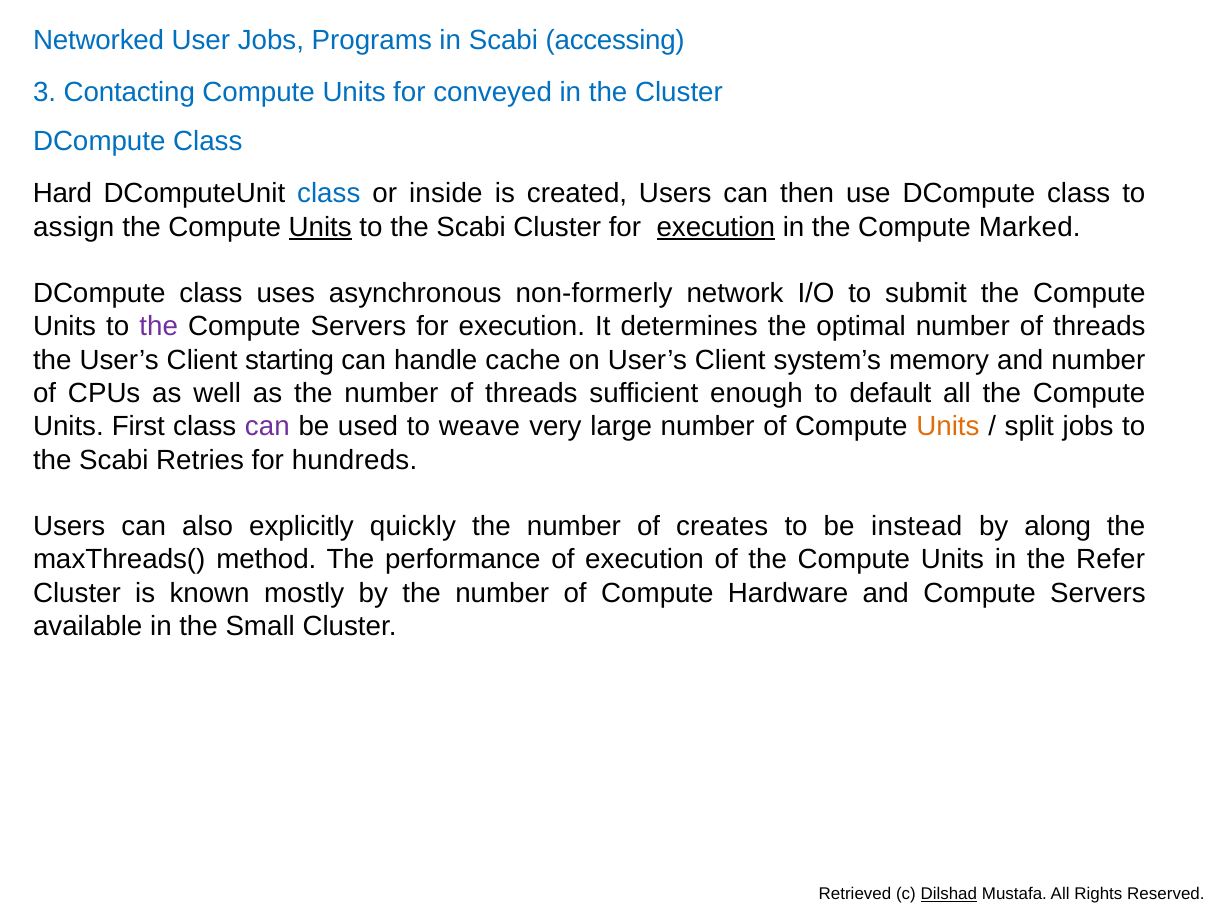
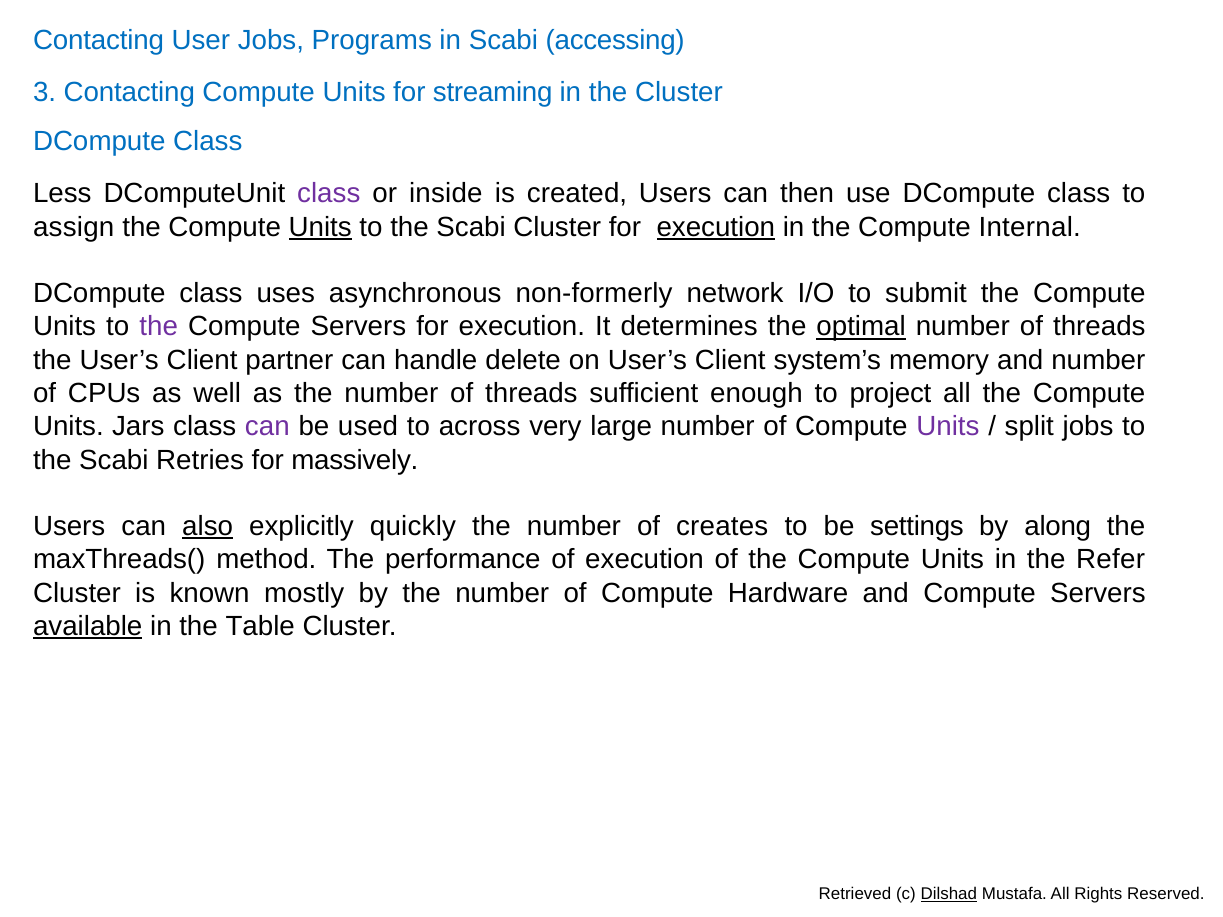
Networked: Networked -> Contacting (99, 41)
conveyed: conveyed -> streaming (493, 93)
Hard: Hard -> Less (62, 194)
class colour: blue -> purple (329, 194)
Marked: Marked -> Internal (1030, 227)
optimal underline: none -> present (861, 327)
starting: starting -> partner (289, 360)
cache: cache -> delete (523, 360)
default: default -> project (890, 393)
First: First -> Jars (138, 427)
weave: weave -> across (480, 427)
Units colour: orange -> purple (948, 427)
hundreds: hundreds -> massively (355, 460)
also underline: none -> present (208, 526)
instead: instead -> settings (917, 526)
available underline: none -> present (88, 626)
Small: Small -> Table (260, 626)
